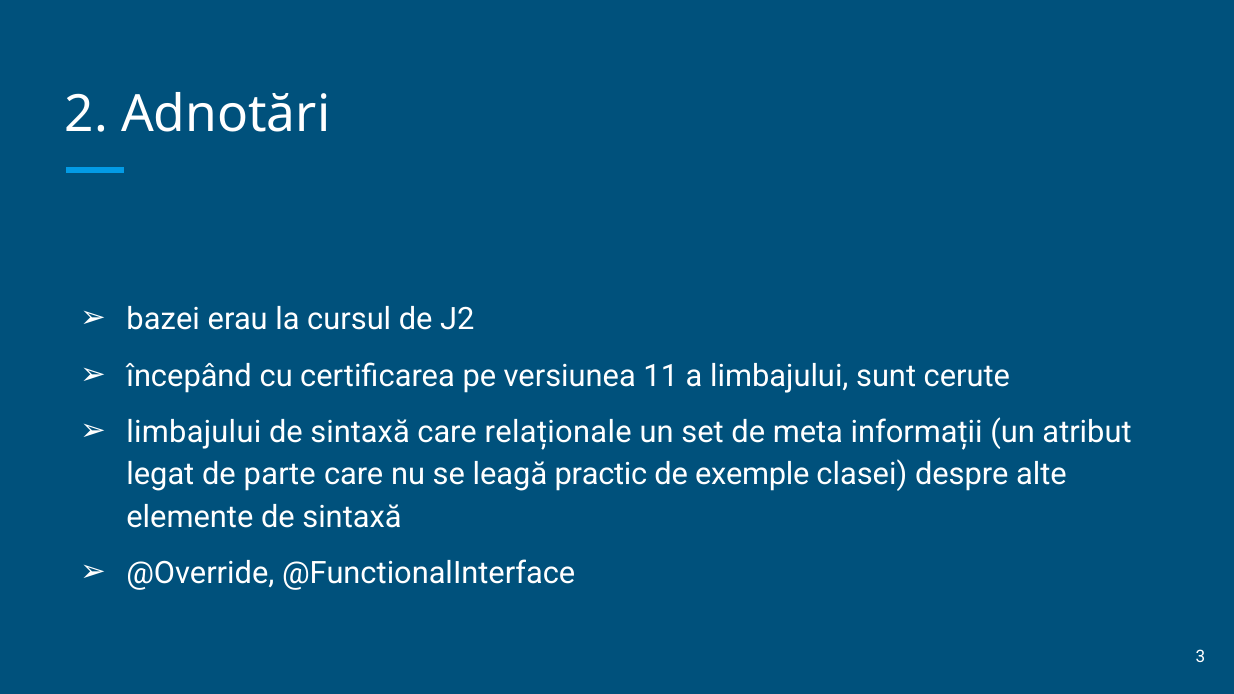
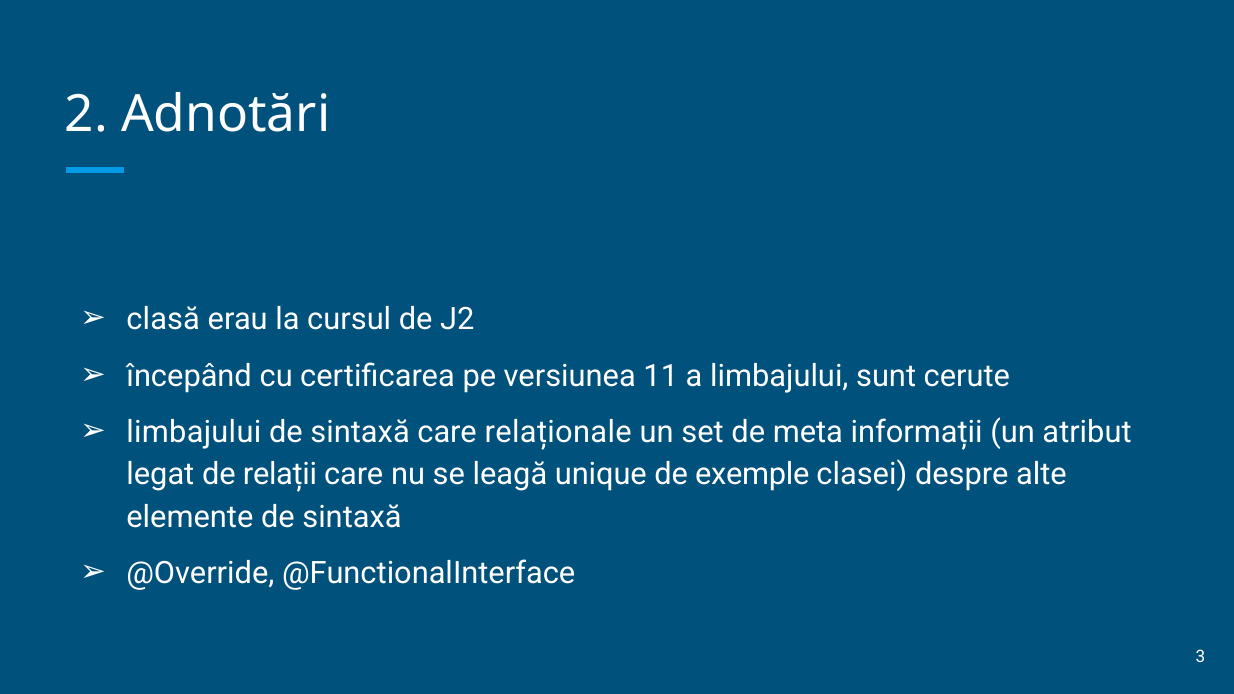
bazei: bazei -> clasă (163, 320)
parte: parte -> relații (280, 475)
practic: practic -> unique (601, 475)
